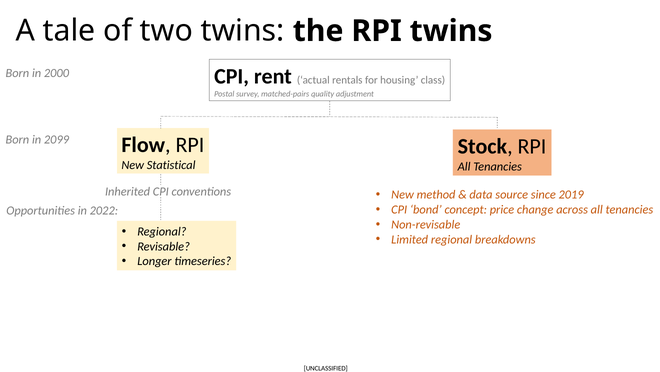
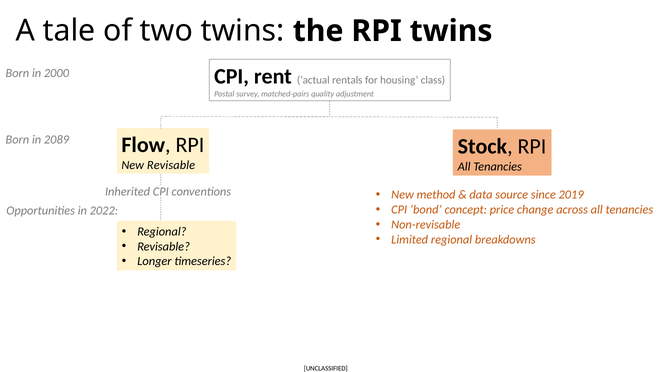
2099: 2099 -> 2089 (57, 140)
New Statistical: Statistical -> Revisable (171, 165)
